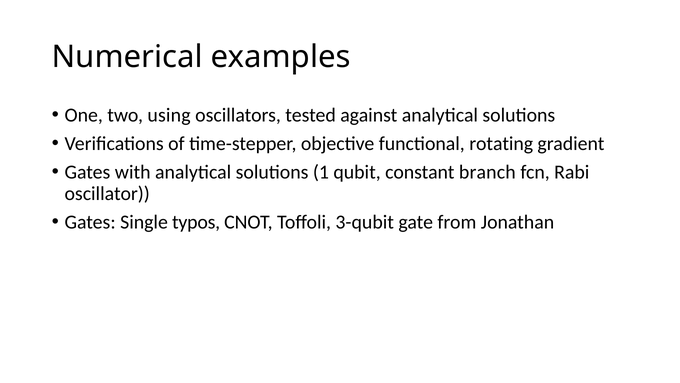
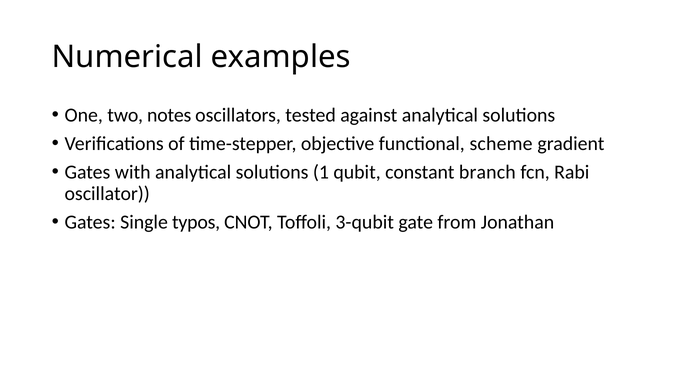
using: using -> notes (169, 115)
rotating: rotating -> scheme (501, 143)
